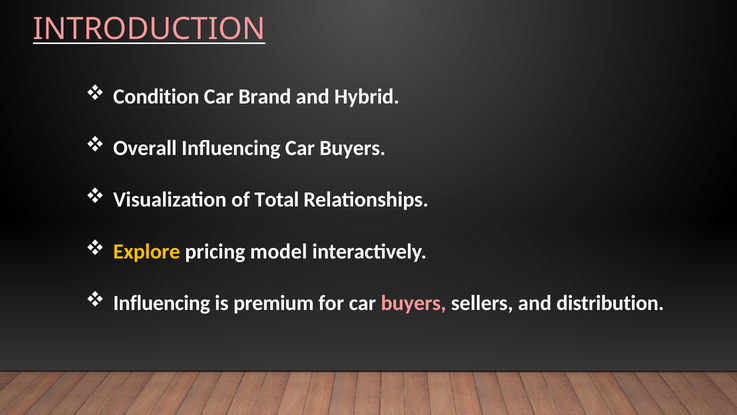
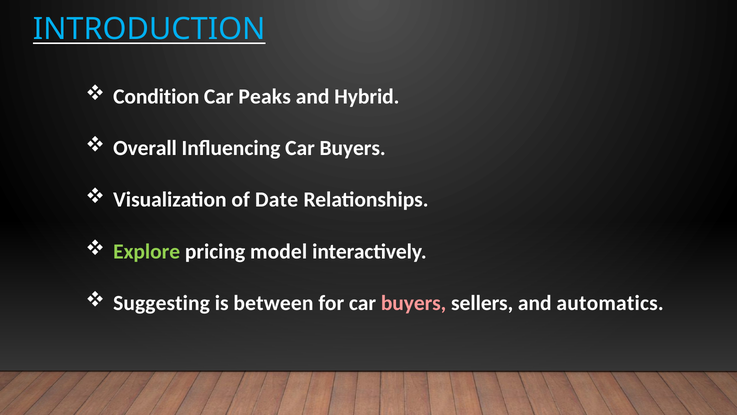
INTRODUCTION colour: pink -> light blue (149, 29)
Brand: Brand -> Peaks (265, 96)
Total: Total -> Date (277, 200)
Explore colour: yellow -> light green (147, 251)
Influencing: Influencing -> Suggesting (162, 303)
premium: premium -> between (273, 303)
distribution: distribution -> automatics (610, 303)
